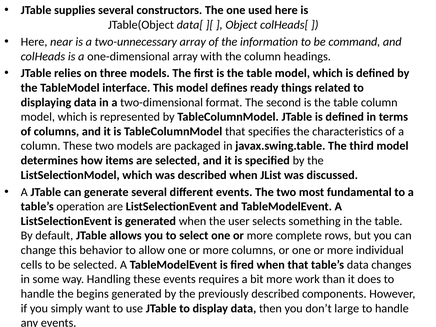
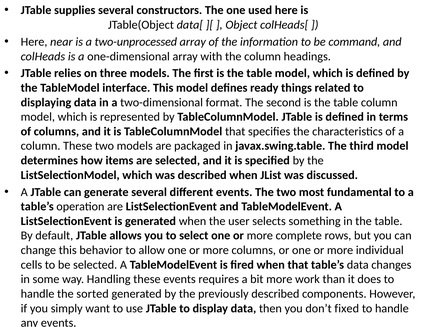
two-unnecessary: two-unnecessary -> two-unprocessed (136, 42)
begins: begins -> sorted (93, 294)
large: large -> fixed (347, 308)
